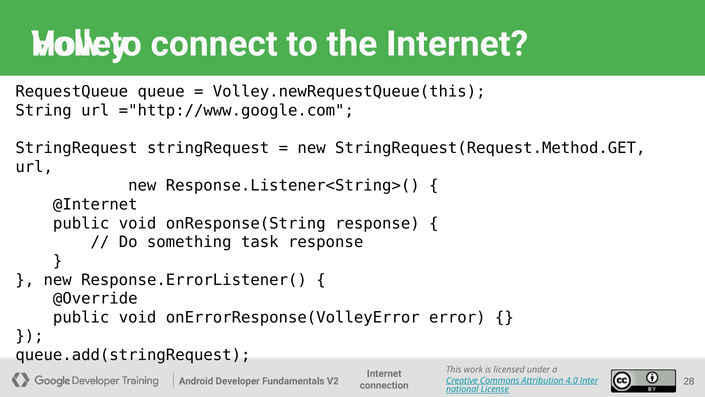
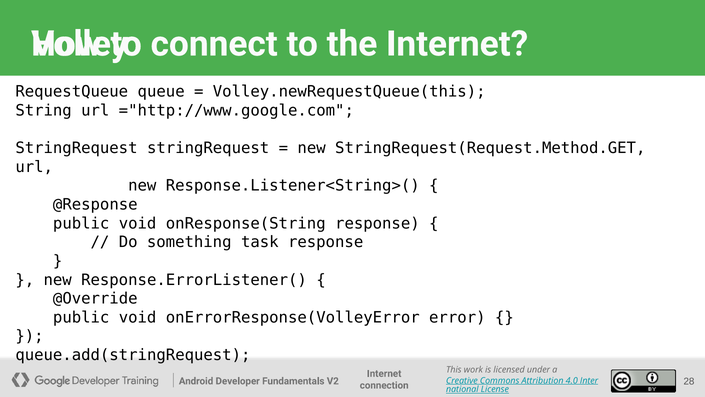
@Internet: @Internet -> @Response (95, 204)
